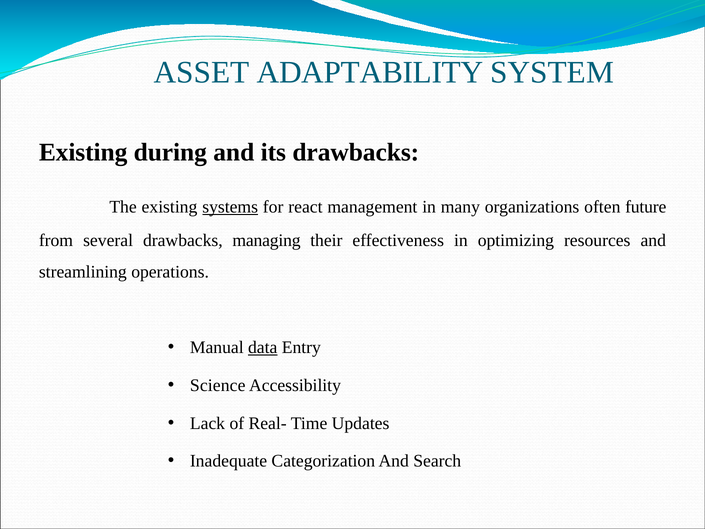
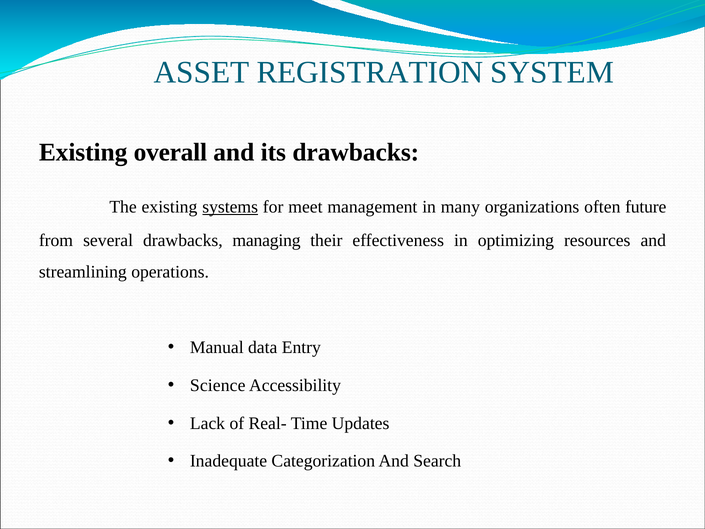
ADAPTABILITY: ADAPTABILITY -> REGISTRATION (370, 73)
during: during -> overall (170, 152)
react: react -> meet (305, 207)
data underline: present -> none (263, 347)
